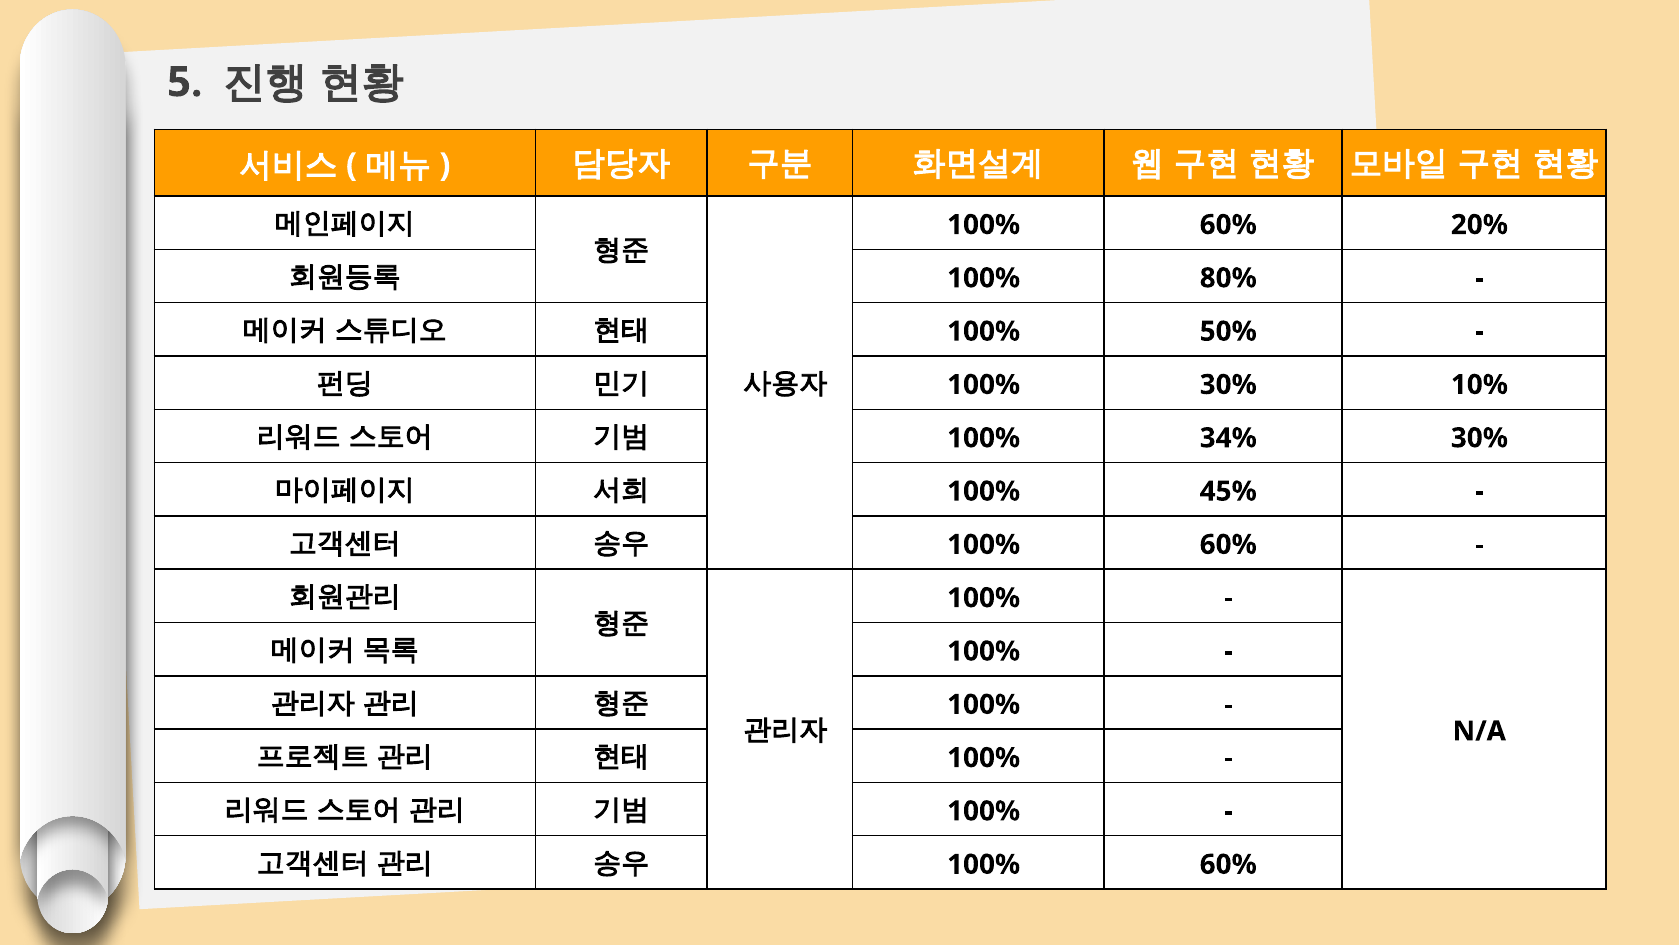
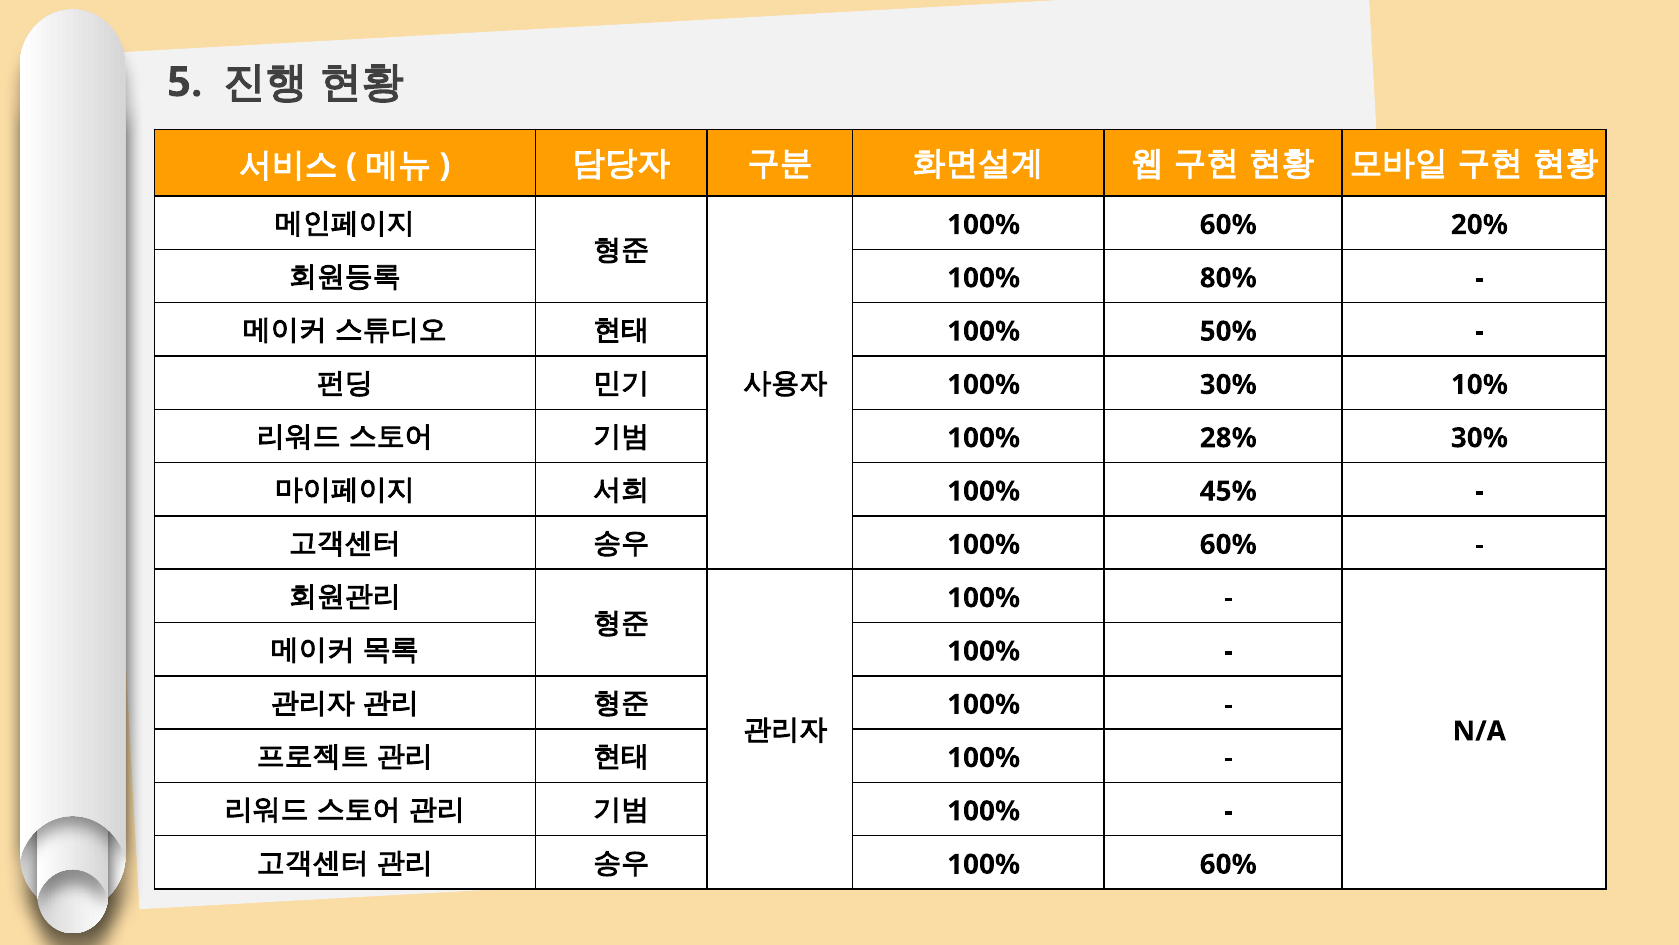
34%: 34% -> 28% (1228, 438)
